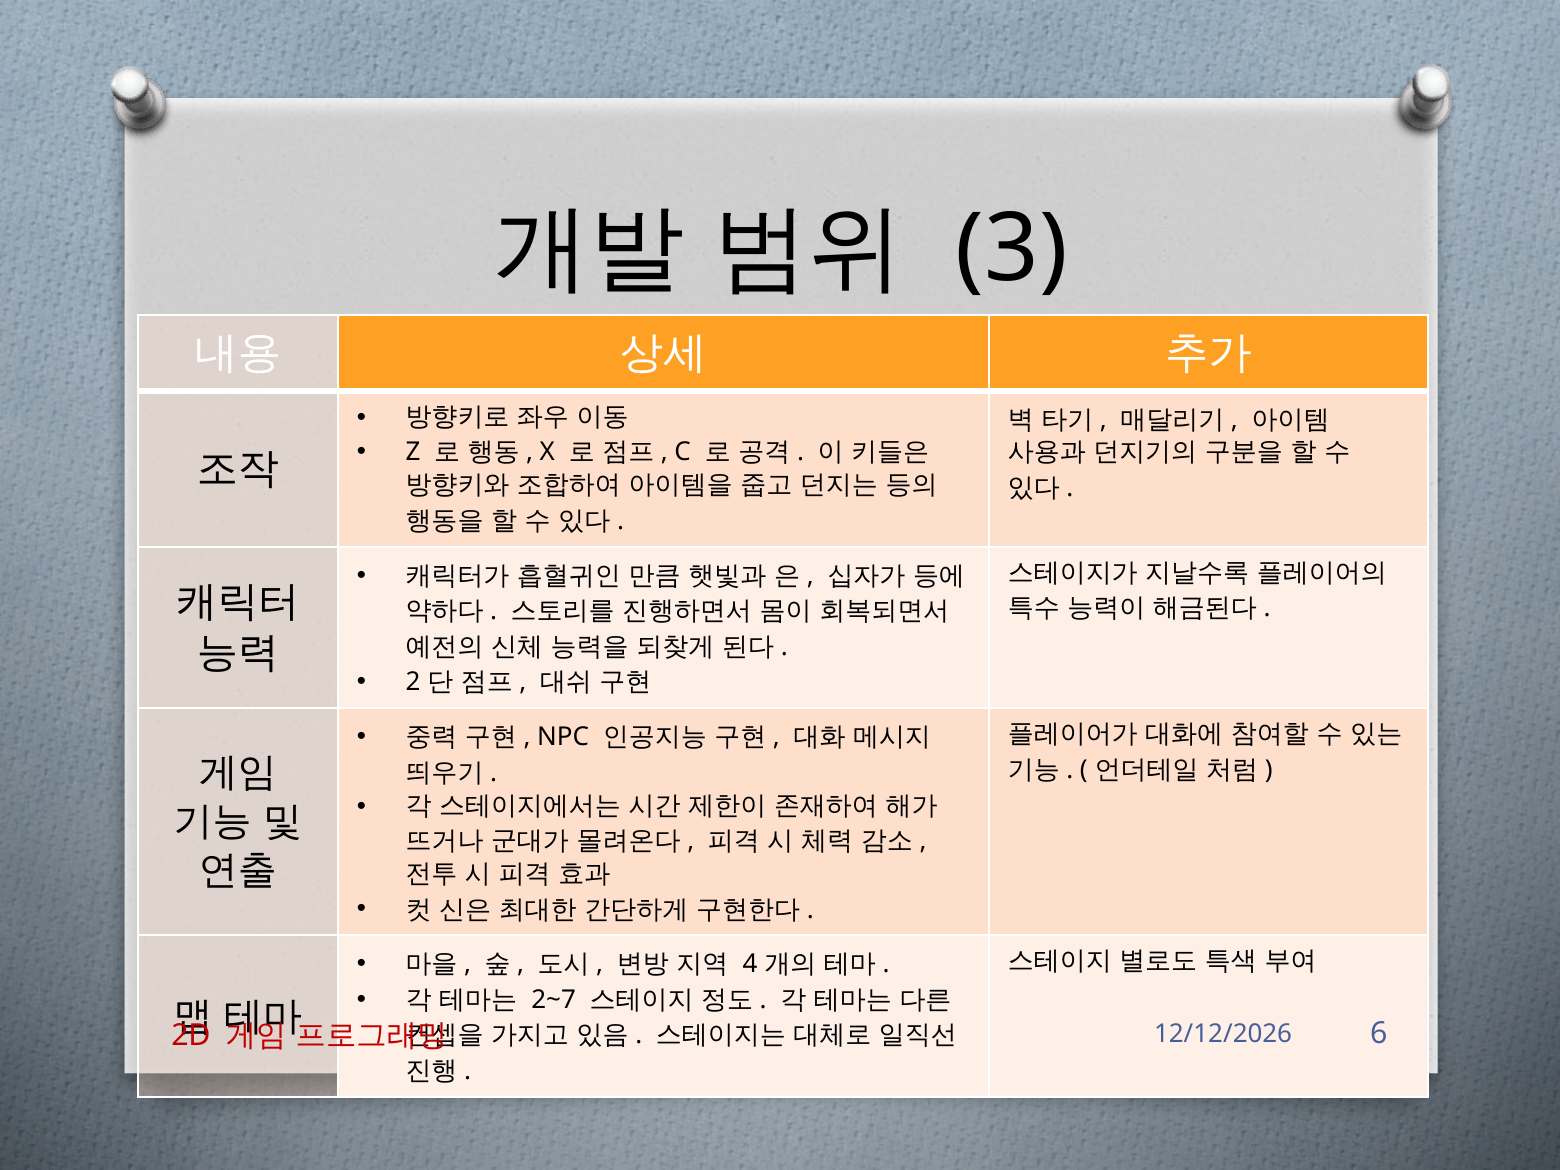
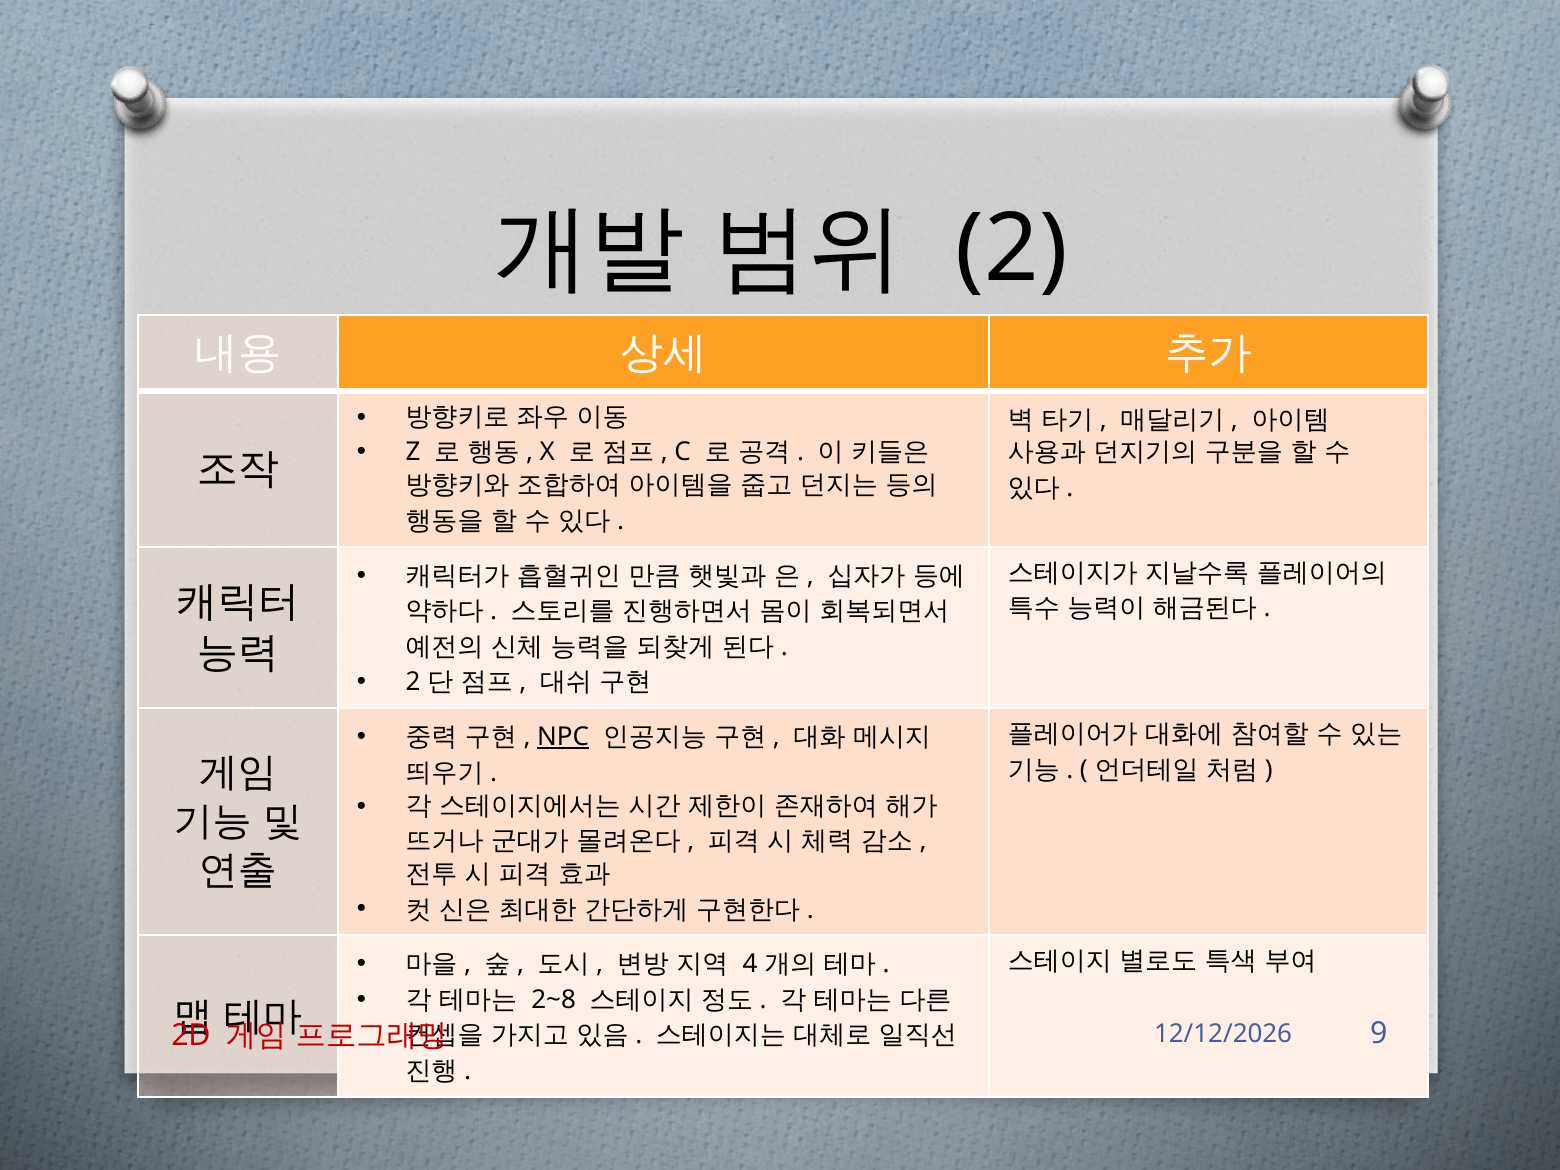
3: 3 -> 2 (1012, 249)
NPC underline: none -> present (563, 737)
2~7: 2~7 -> 2~8 (554, 1000)
6: 6 -> 9 (1379, 1033)
